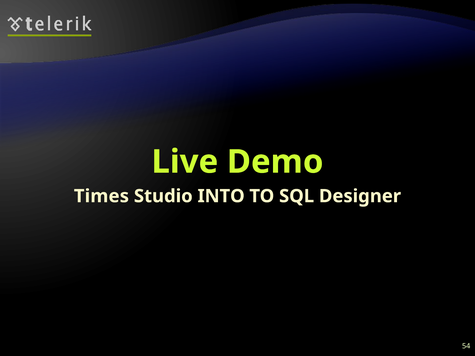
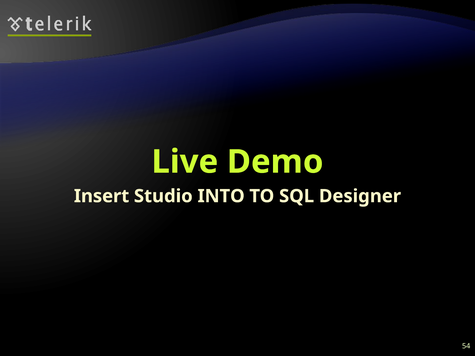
Times: Times -> Insert (102, 196)
